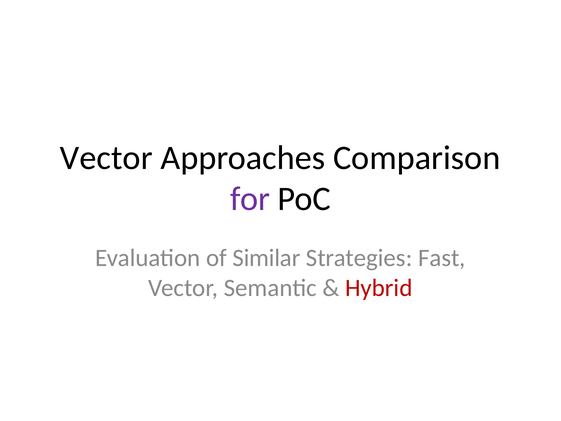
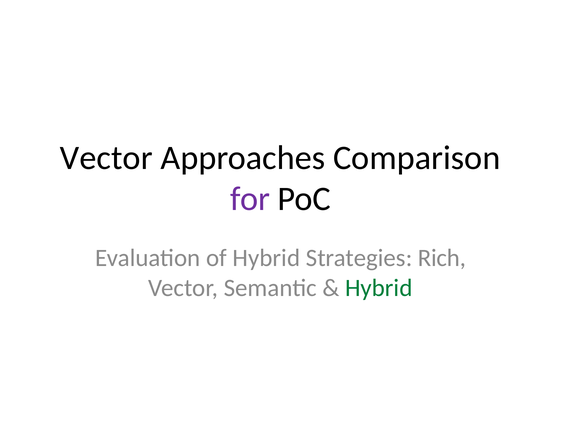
of Similar: Similar -> Hybrid (266, 258)
Fast: Fast -> Rich (442, 258)
Hybrid colour: red -> green (379, 288)
